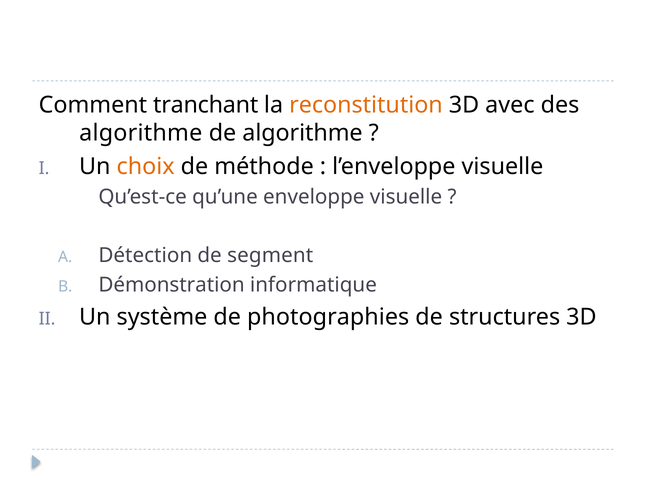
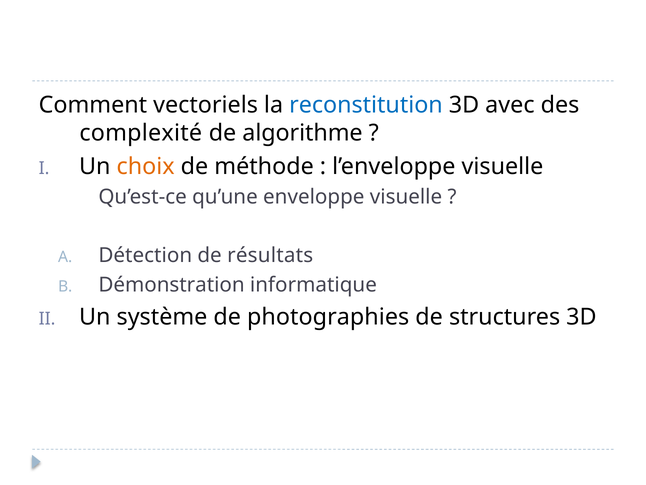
tranchant: tranchant -> vectoriels (206, 105)
reconstitution colour: orange -> blue (366, 105)
algorithme: algorithme -> complexité (141, 133)
segment: segment -> résultats (270, 255)
